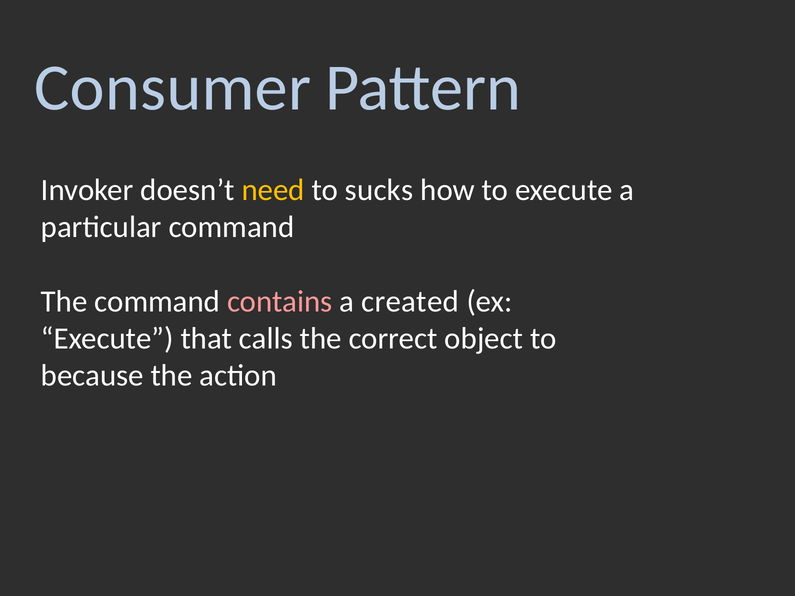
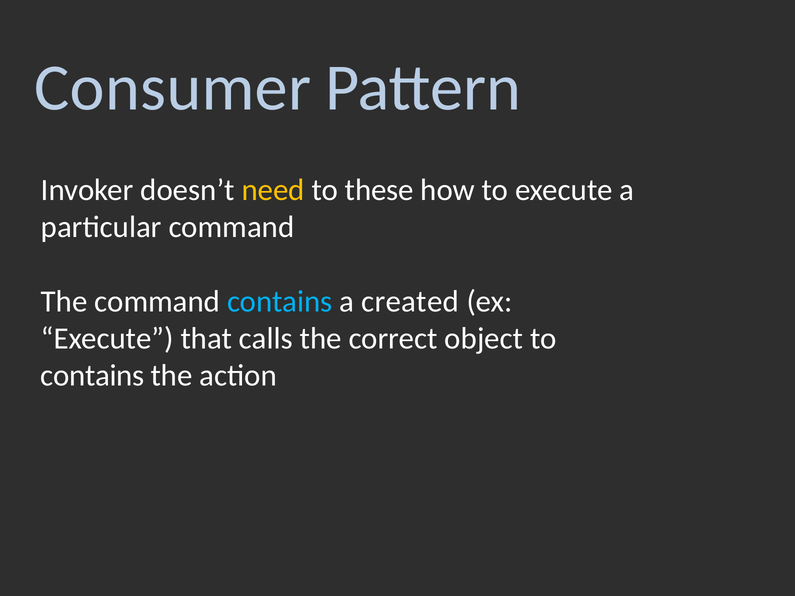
sucks: sucks -> these (379, 190)
contains colour: pink -> light blue (280, 302)
because: because -> contains (92, 376)
